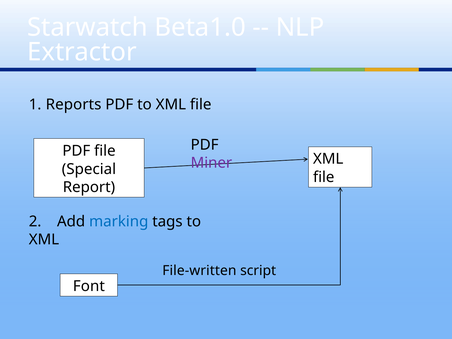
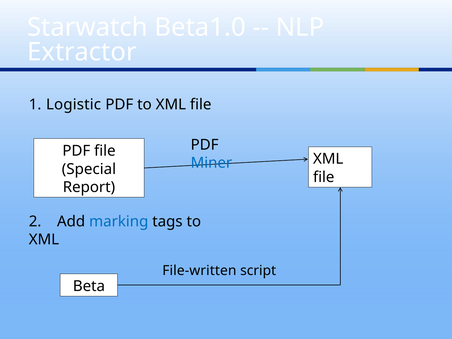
Reports: Reports -> Logistic (74, 105)
Miner colour: purple -> blue (211, 163)
Font: Font -> Beta (89, 286)
